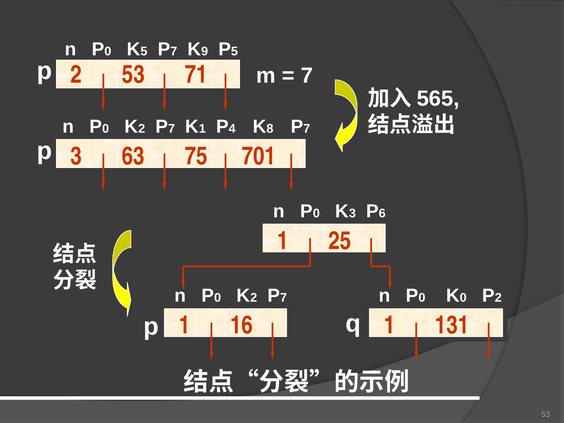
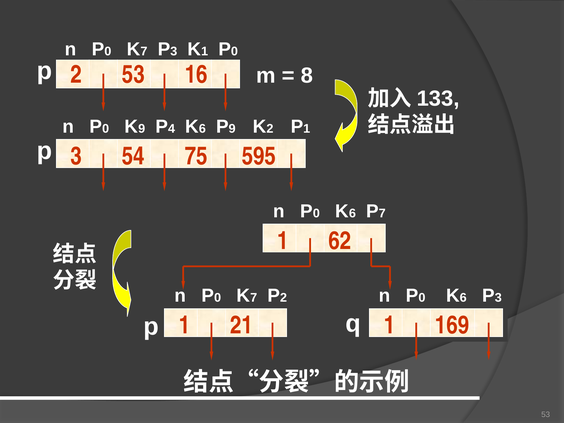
5: 5 -> 7 (144, 51)
7: 7 -> 3 (174, 51)
9: 9 -> 1 (205, 51)
5: 5 -> 0 (234, 51)
71: 71 -> 16 (196, 74)
7: 7 -> 8 (307, 76)
565: 565 -> 133 (438, 99)
2: 2 -> 9 (142, 129)
7: 7 -> 4 (171, 129)
1: 1 -> 6 (202, 129)
P 4: 4 -> 9 (232, 129)
8: 8 -> 2 (270, 129)
7: 7 -> 1 (307, 129)
63: 63 -> 54 (133, 156)
701: 701 -> 595 (259, 156)
3: 3 -> 6 (352, 213)
P 6: 6 -> 7 (382, 213)
25: 25 -> 62 (340, 241)
2: 2 -> 7 (254, 298)
7: 7 -> 2 (284, 298)
0: 0 -> 6 (463, 298)
2: 2 -> 3 (498, 298)
16: 16 -> 21 (242, 325)
131: 131 -> 169 (452, 325)
